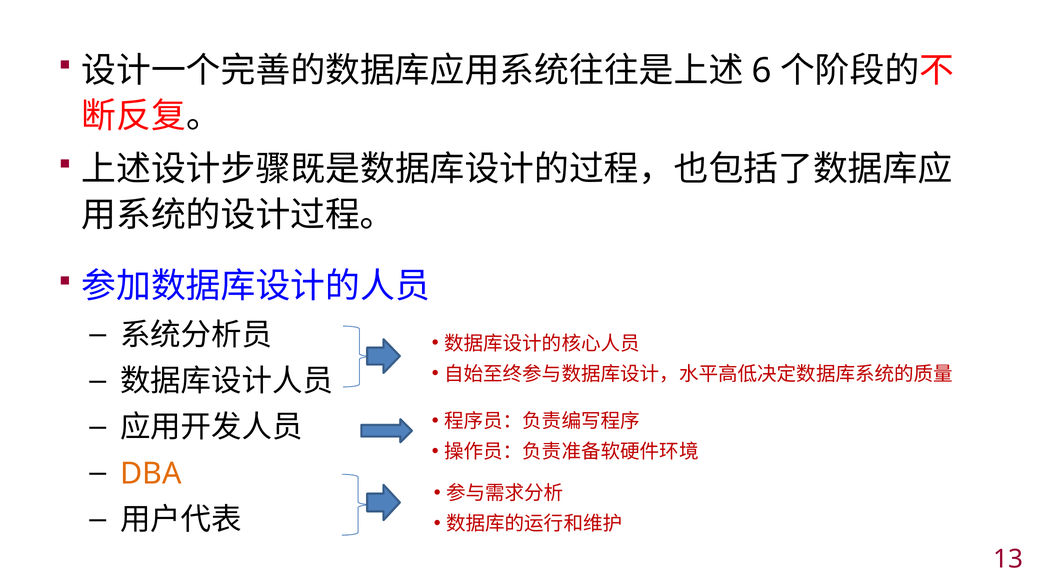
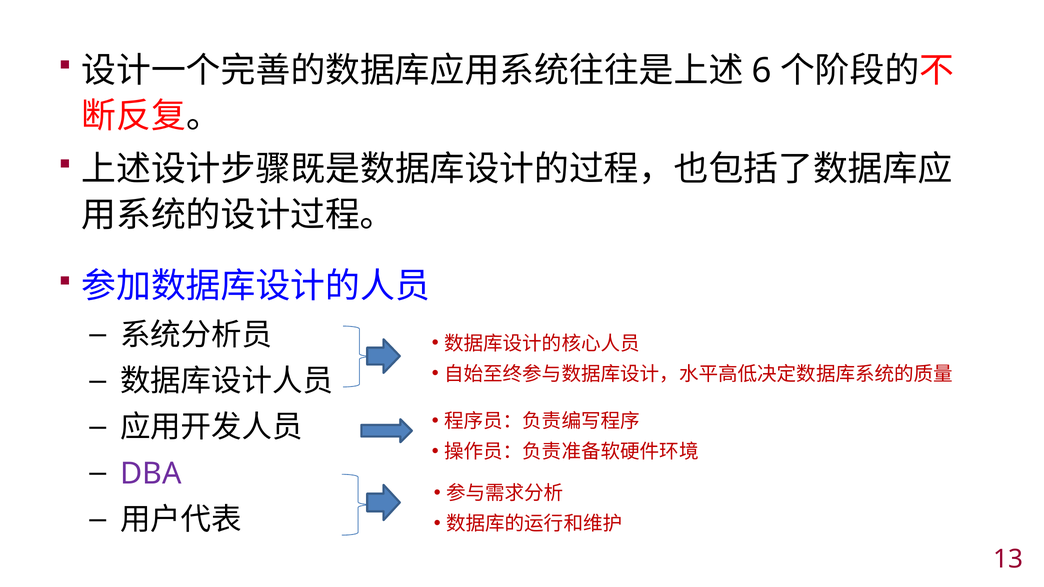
DBA colour: orange -> purple (151, 474)
